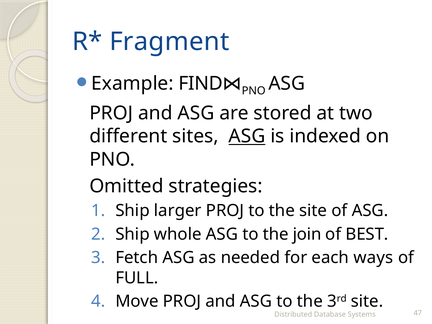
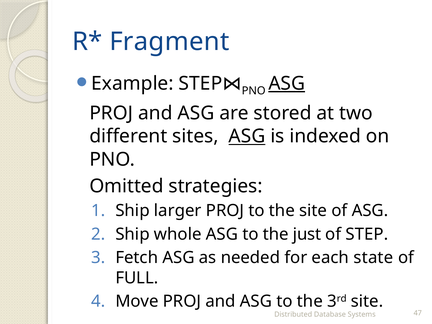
Example FIND: FIND -> STEP (200, 83)
ASG underline: none -> present (287, 83)
join: join -> just (307, 234)
of BEST: BEST -> STEP (367, 234)
ways: ways -> state (373, 258)
